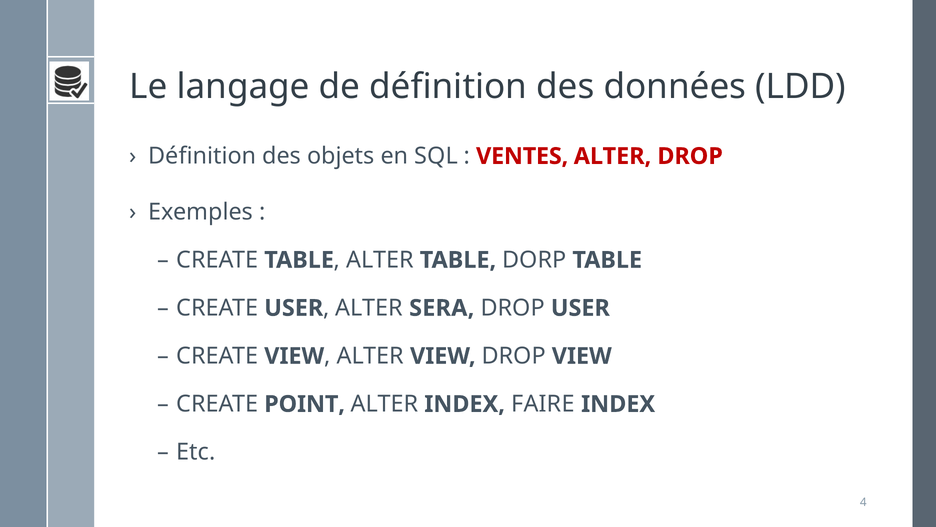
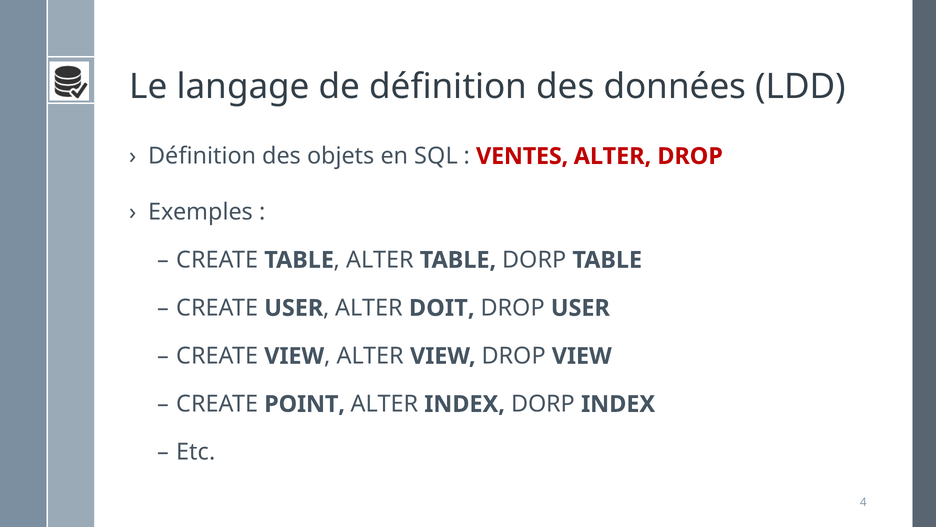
SERA: SERA -> DOIT (442, 308)
INDEX FAIRE: FAIRE -> DORP (543, 404)
